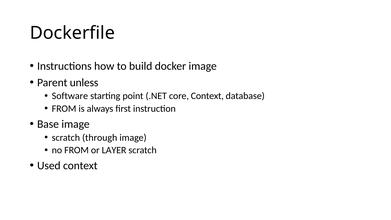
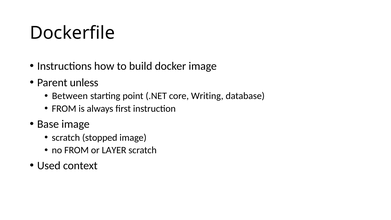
Software: Software -> Between (70, 96)
core Context: Context -> Writing (207, 96)
through: through -> stopped (100, 138)
